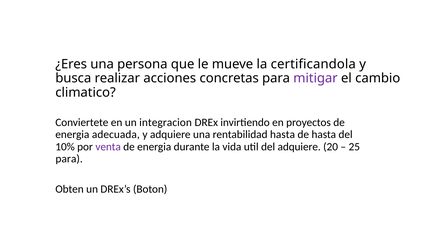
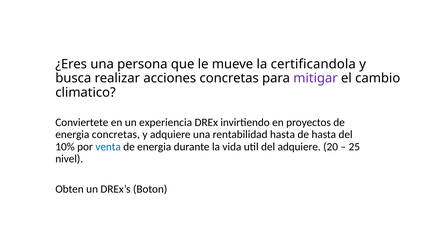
integracion: integracion -> experiencia (166, 123)
energia adecuada: adecuada -> concretas (116, 135)
venta colour: purple -> blue (108, 147)
para: para -> nivel (69, 159)
